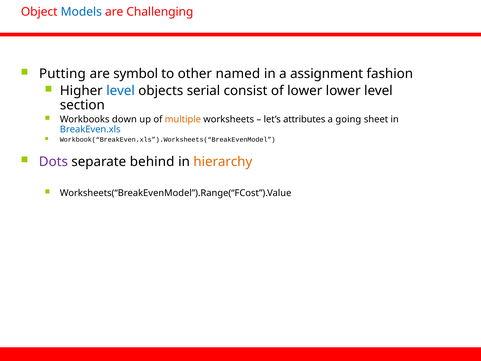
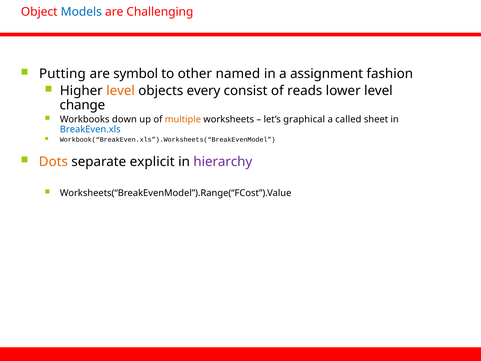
level colour: blue -> orange (121, 91)
serial: serial -> every (203, 91)
of lower: lower -> reads (305, 91)
section: section -> change (82, 105)
attributes: attributes -> graphical (304, 119)
going: going -> called (348, 119)
Dots colour: purple -> orange (53, 162)
behind: behind -> explicit (152, 162)
hierarchy colour: orange -> purple (223, 162)
